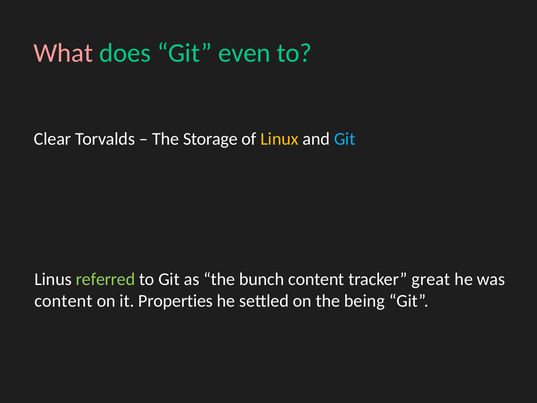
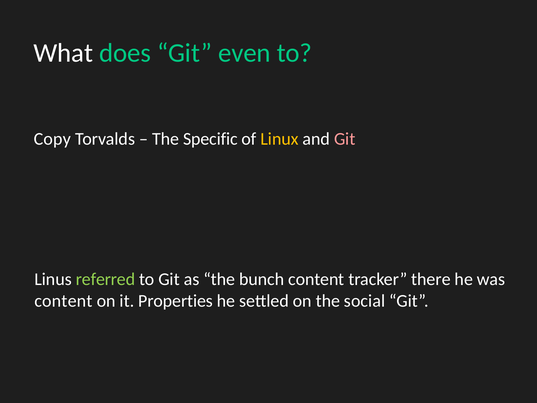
What colour: pink -> white (63, 53)
Clear: Clear -> Copy (52, 139)
Storage: Storage -> Specific (210, 139)
Git colour: light blue -> pink (345, 139)
great: great -> there (431, 279)
being: being -> social (365, 301)
